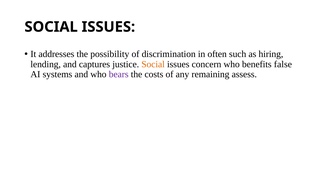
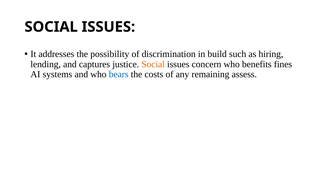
often: often -> build (217, 54)
false: false -> fines (283, 64)
bears colour: purple -> blue (119, 74)
